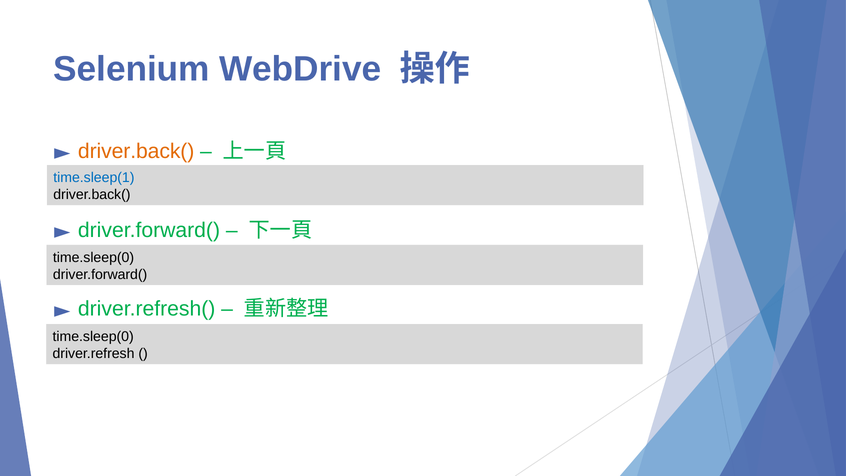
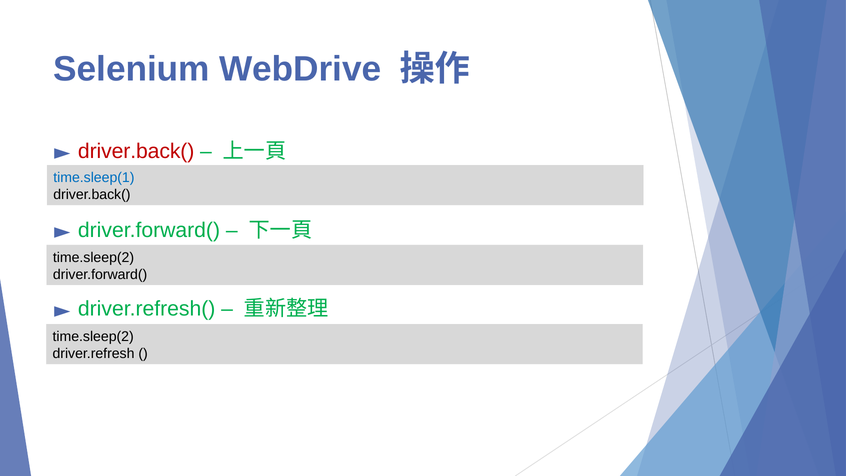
driver.back( colour: orange -> red (136, 151)
time.sleep(0: time.sleep(0 -> time.sleep(2 (94, 257)
time.sleep(0: time.sleep(0 -> time.sleep(2 (93, 337)
